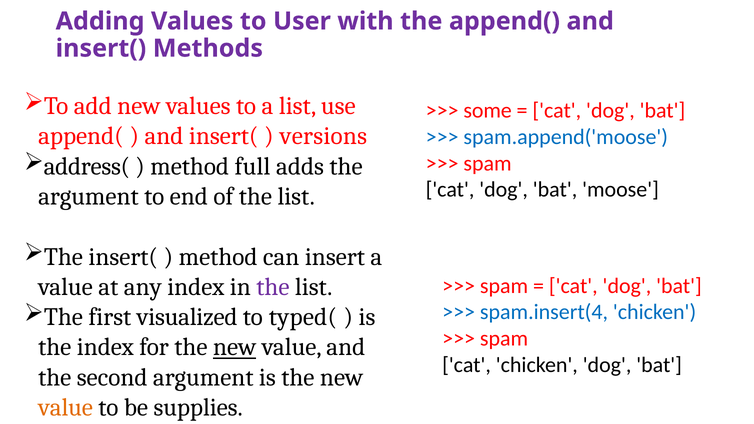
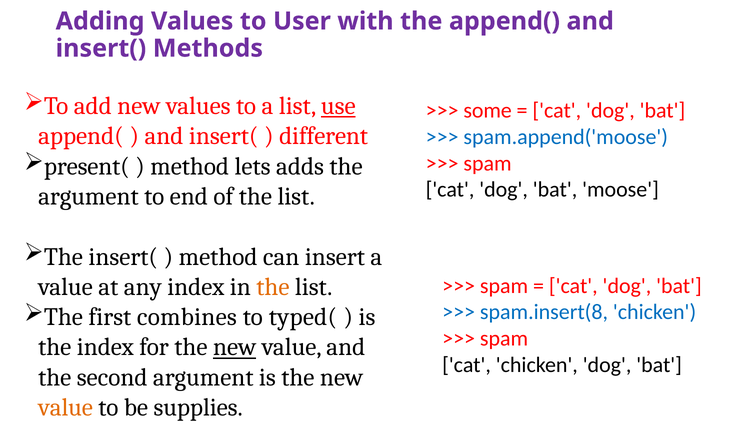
use underline: none -> present (338, 106)
versions: versions -> different (324, 136)
address(: address( -> present( (87, 166)
full: full -> lets (253, 166)
the colour: purple -> orange (273, 287)
spam.insert(4: spam.insert(4 -> spam.insert(8 (544, 312)
visualized: visualized -> combines (187, 317)
